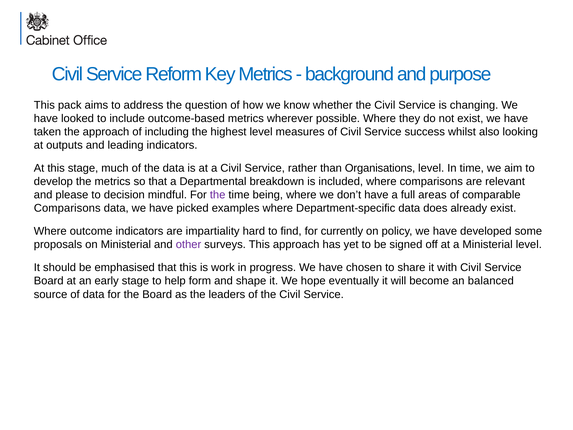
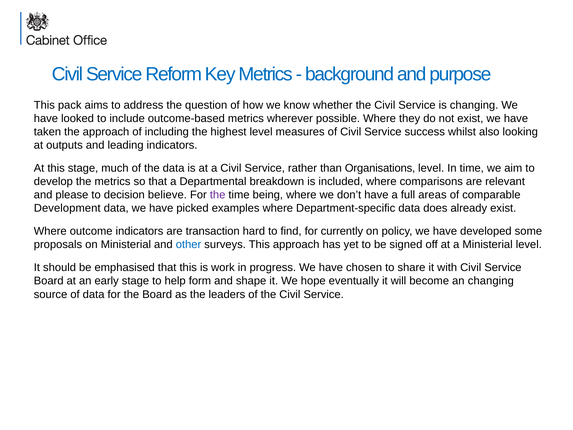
mindful: mindful -> believe (167, 195)
Comparisons: Comparisons -> Development (67, 208)
impartiality: impartiality -> transaction (213, 231)
other colour: purple -> blue (189, 244)
an balanced: balanced -> changing (491, 281)
